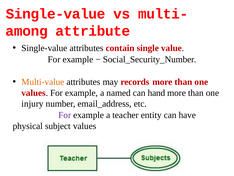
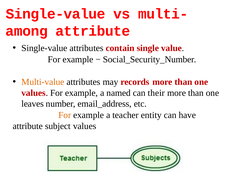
hand: hand -> their (156, 93)
injury: injury -> leaves (33, 104)
For colour: purple -> orange (65, 115)
physical: physical -> attribute (28, 126)
